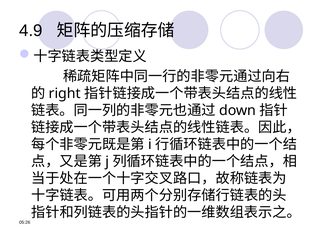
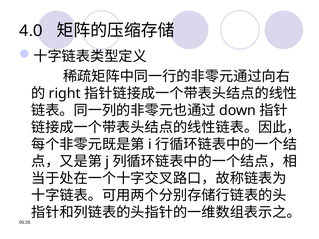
4.9: 4.9 -> 4.0 (31, 31)
